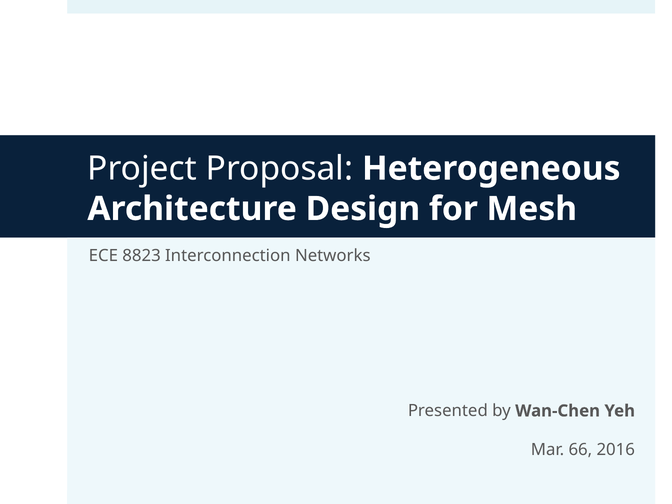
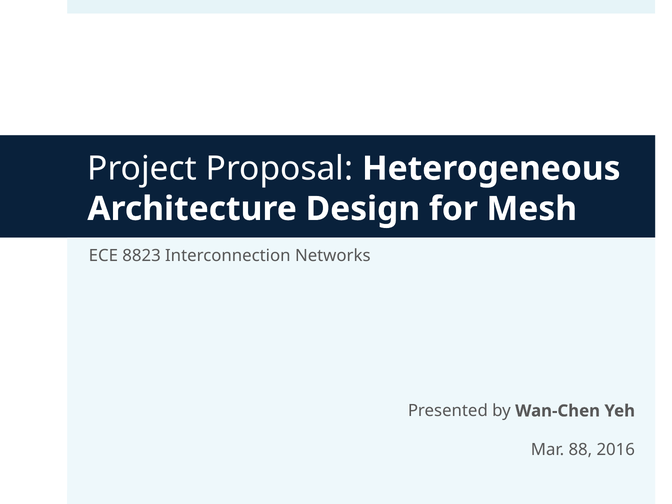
66: 66 -> 88 (580, 450)
